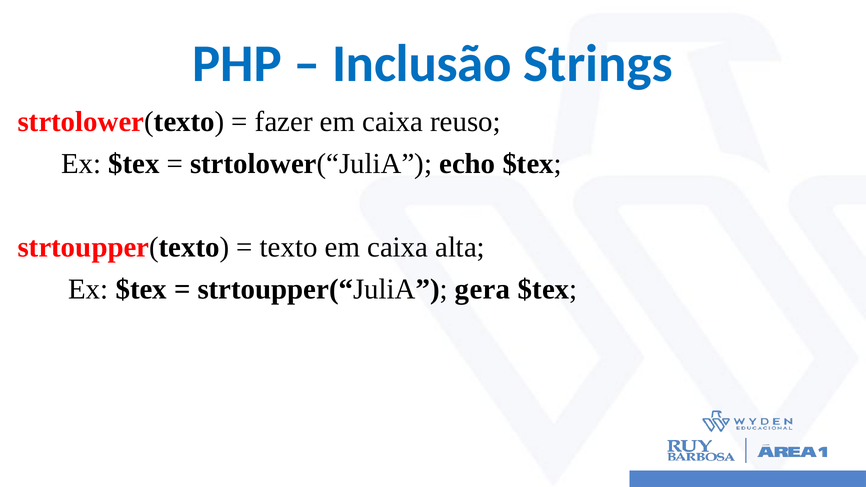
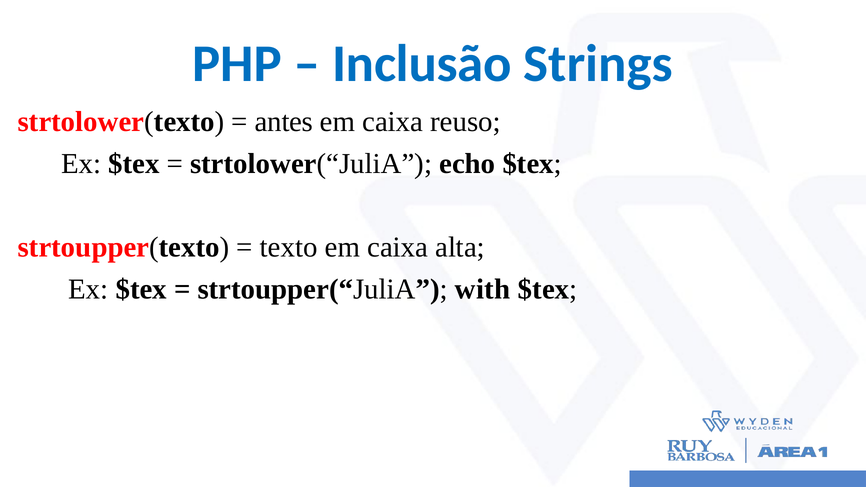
fazer: fazer -> antes (284, 122)
gera: gera -> with (483, 289)
